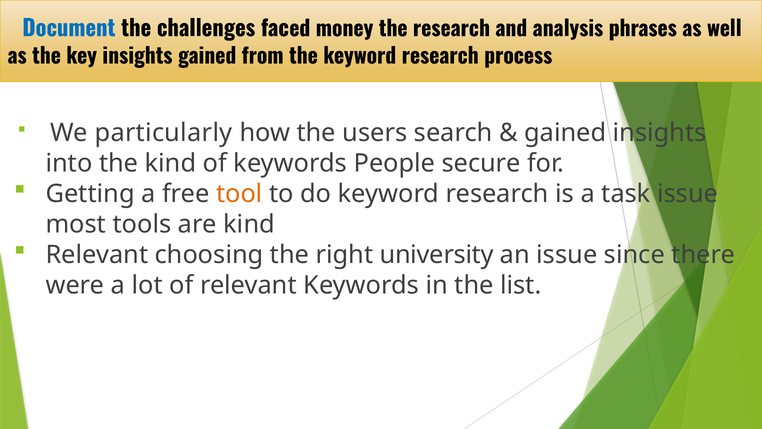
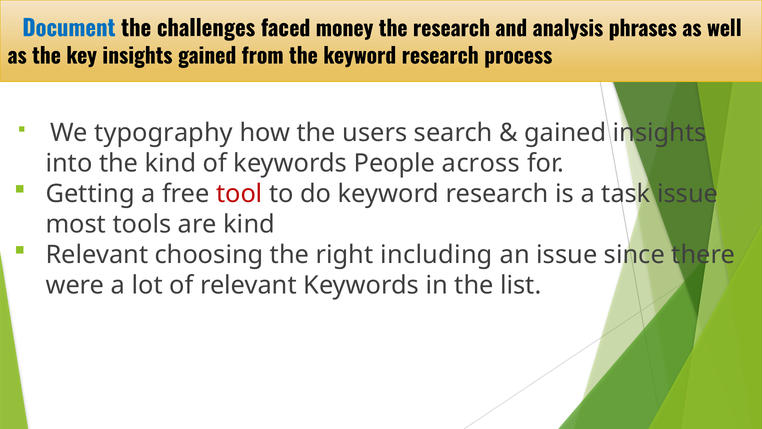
particularly: particularly -> typography (164, 133)
secure: secure -> across (481, 163)
tool colour: orange -> red (239, 194)
university: university -> including (436, 255)
